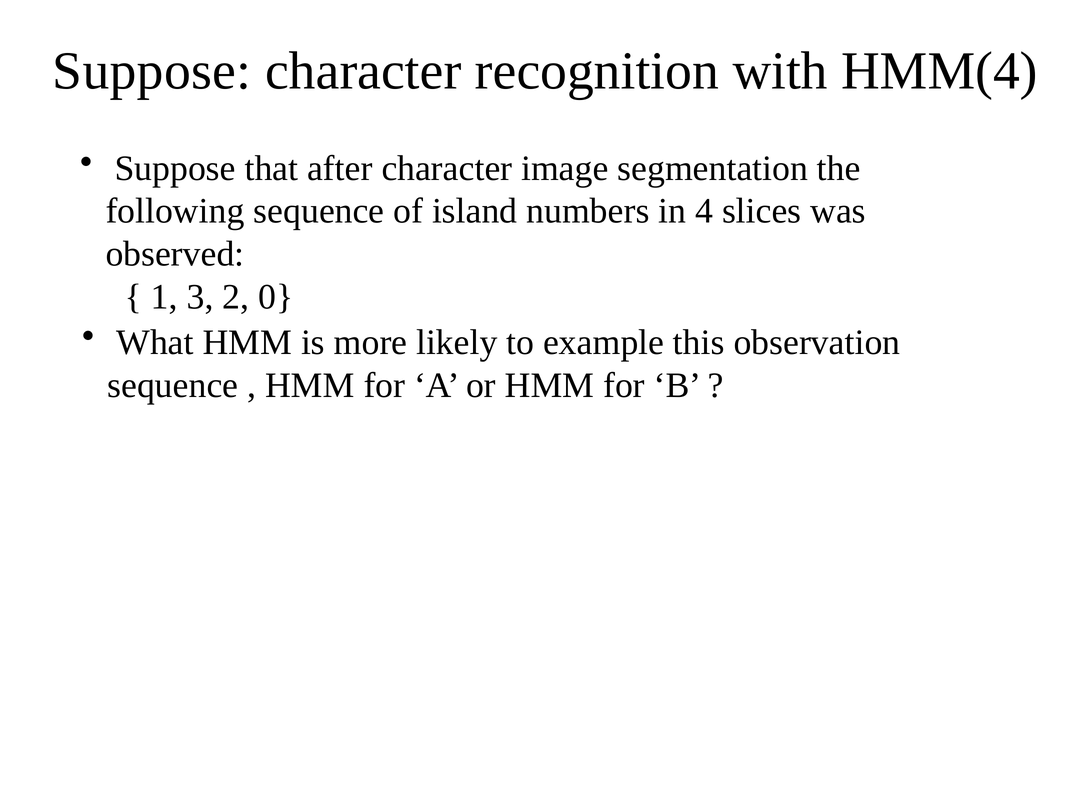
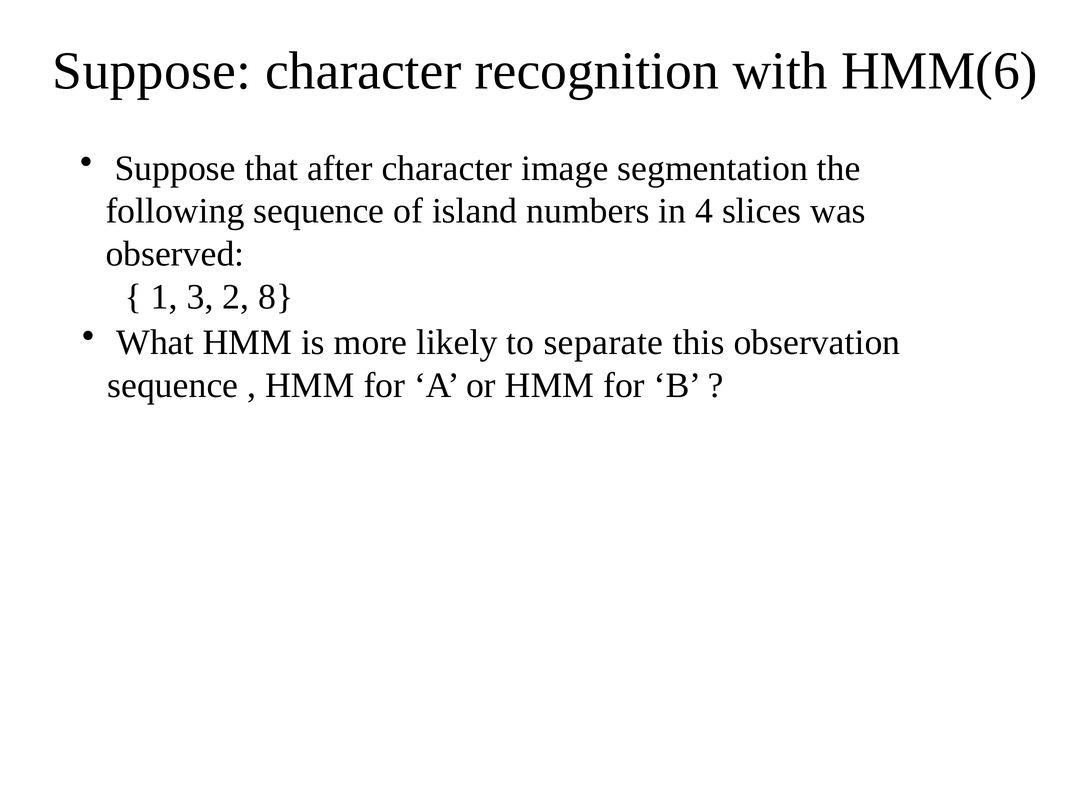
HMM(4: HMM(4 -> HMM(6 (939, 71)
0: 0 -> 8 (276, 297)
example: example -> separate (603, 342)
